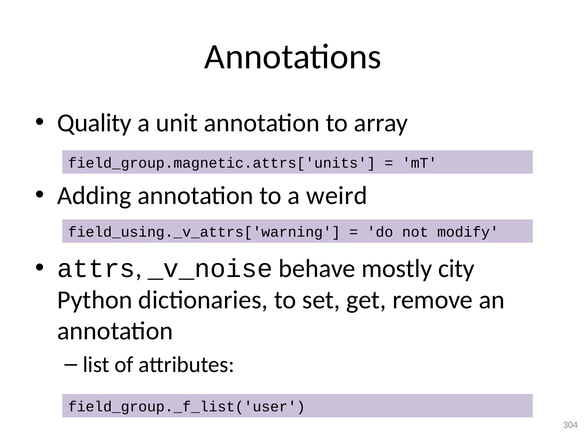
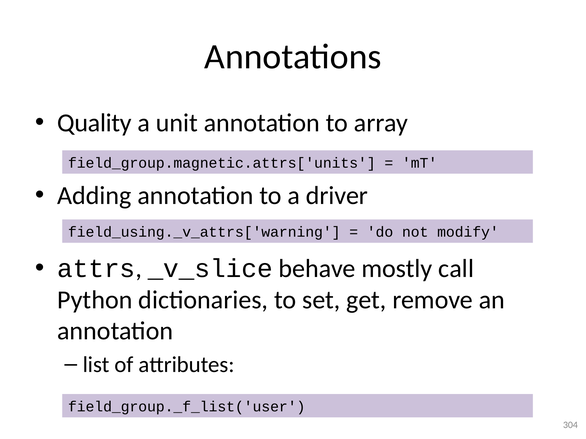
weird: weird -> driver (337, 196)
_v_noise: _v_noise -> _v_slice (210, 269)
city: city -> call (456, 269)
